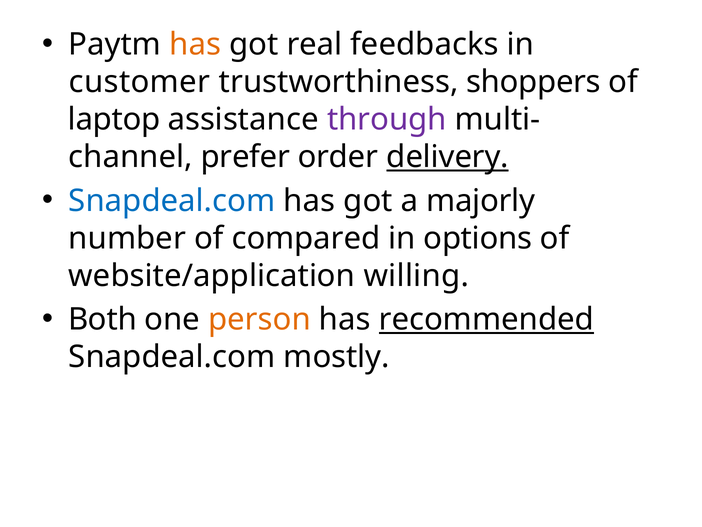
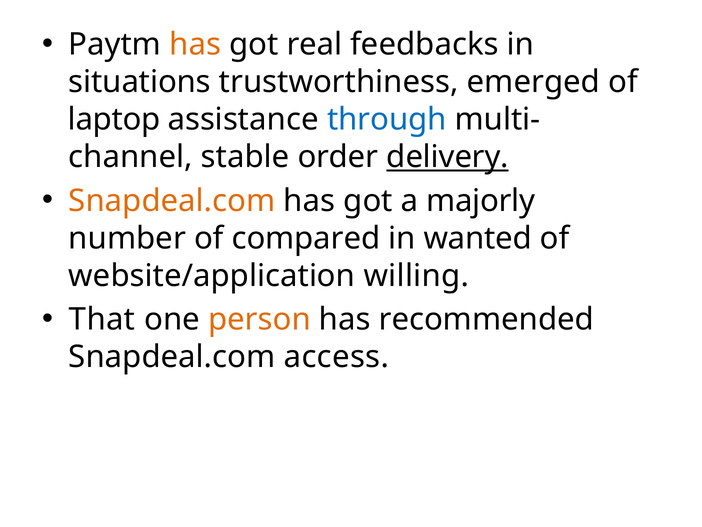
customer: customer -> situations (140, 82)
shoppers: shoppers -> emerged (533, 82)
through colour: purple -> blue (387, 119)
prefer: prefer -> stable (245, 157)
Snapdeal.com colour: blue -> orange (172, 201)
options: options -> wanted (478, 238)
Both: Both -> That (102, 319)
recommended underline: present -> none (486, 319)
mostly: mostly -> access (336, 357)
